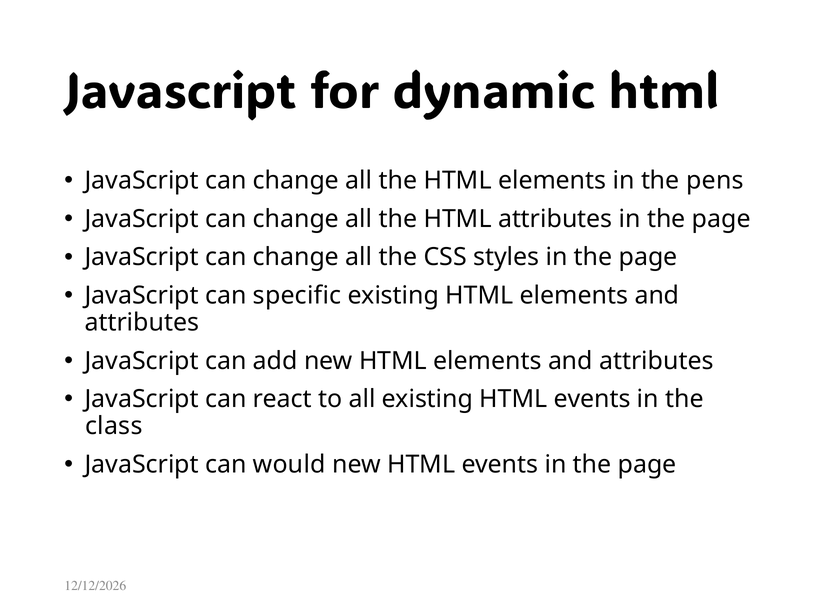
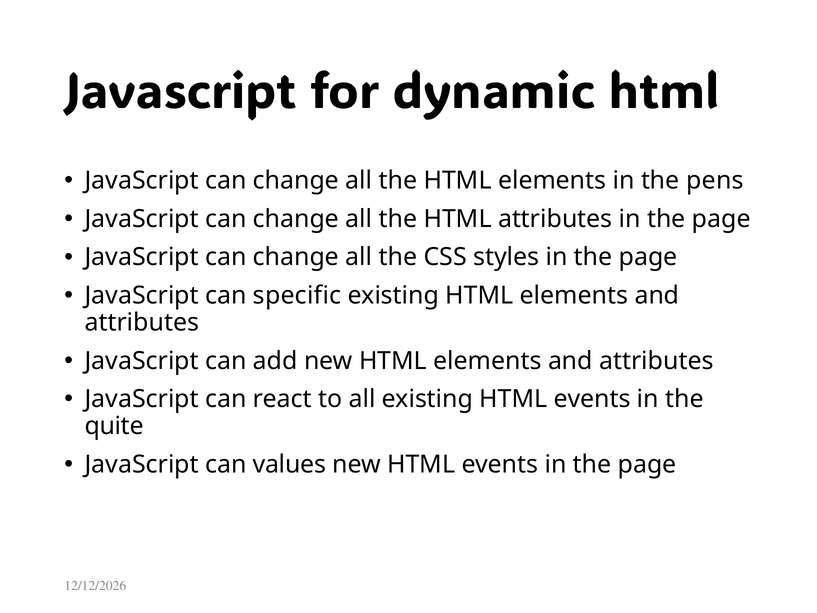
class: class -> quite (114, 426)
would: would -> values (289, 464)
